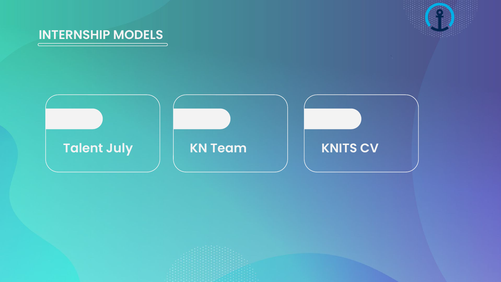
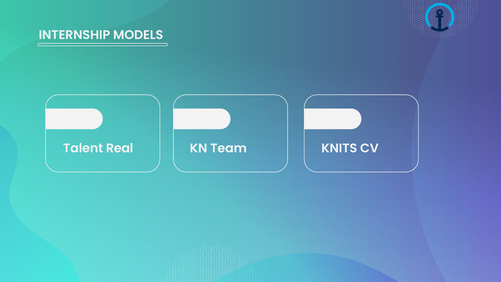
July: July -> Real (120, 148)
